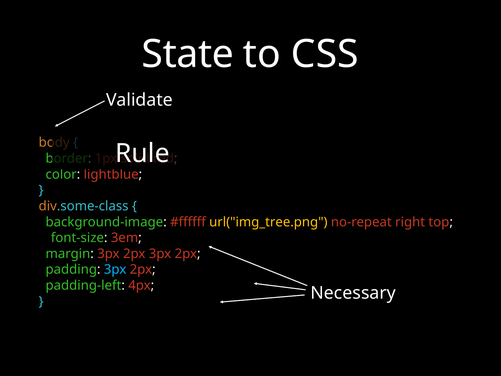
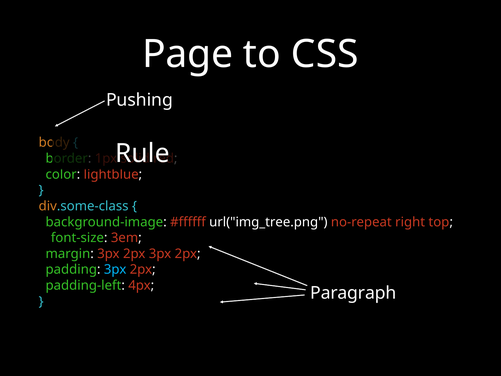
State: State -> Page (188, 54)
Validate: Validate -> Pushing (139, 100)
url("img_tree.png colour: yellow -> white (268, 222)
Necessary: Necessary -> Paragraph (353, 293)
